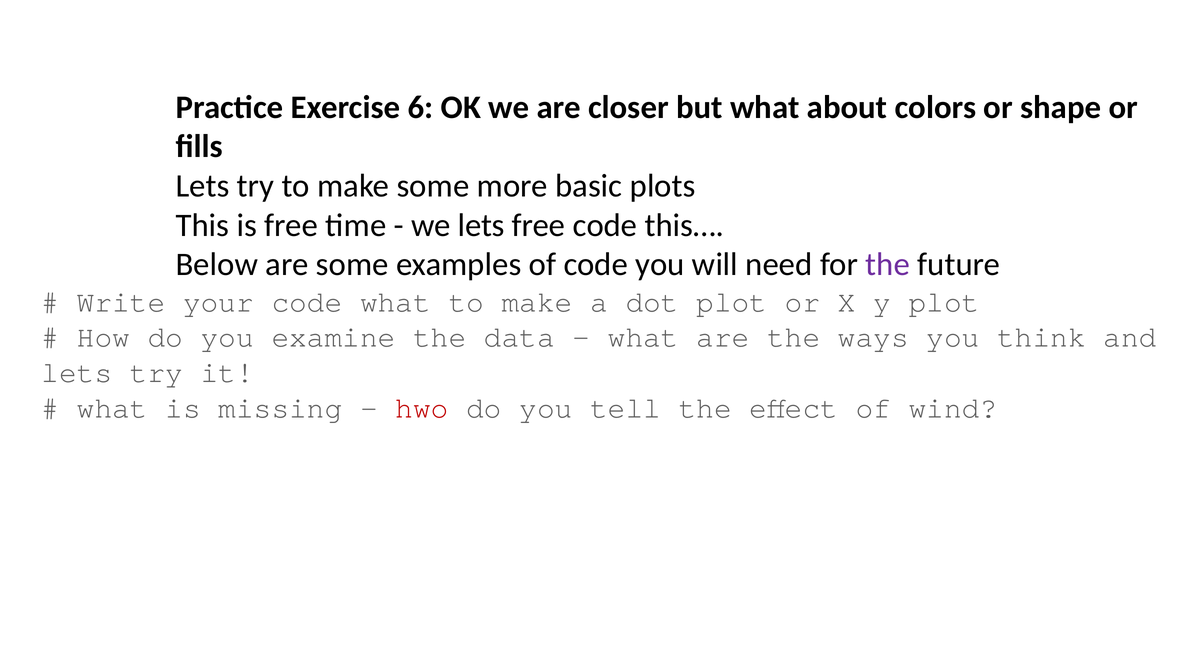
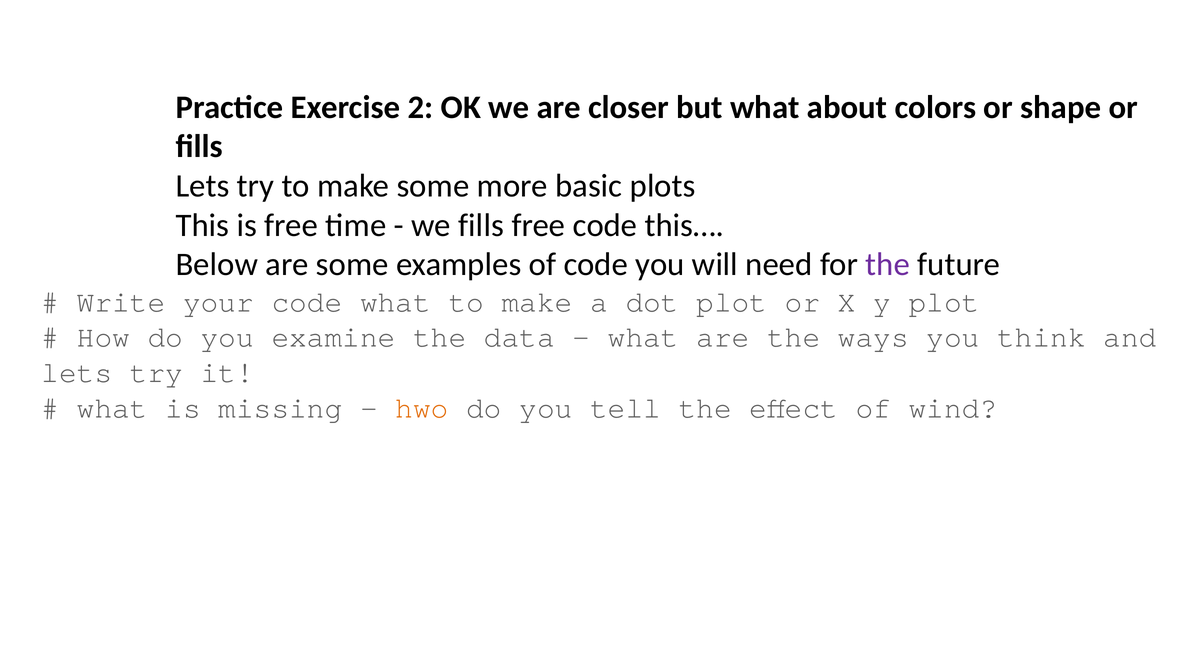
6: 6 -> 2 (421, 107)
we lets: lets -> fills (481, 225)
hwo colour: red -> orange (422, 408)
